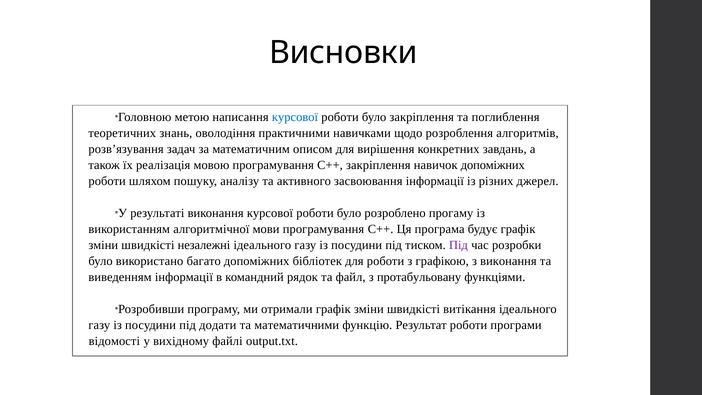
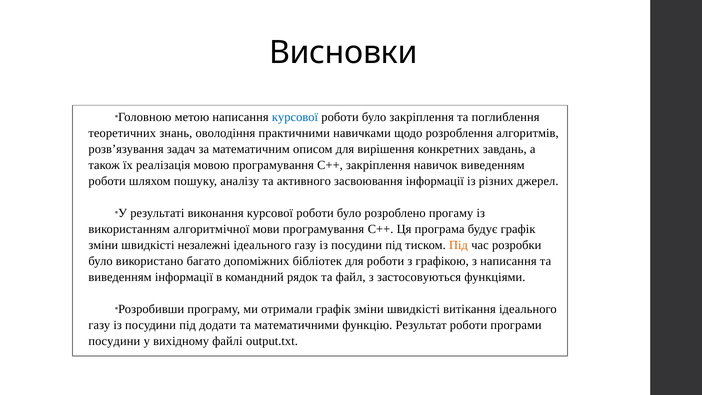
навичок допоміжних: допоміжних -> виведенням (493, 165)
Під colour: purple -> orange (458, 245)
з виконання: виконання -> написання (508, 261)
протабульовану: протабульовану -> застосовуються (419, 277)
відомості: відомості -> посудини (114, 341)
